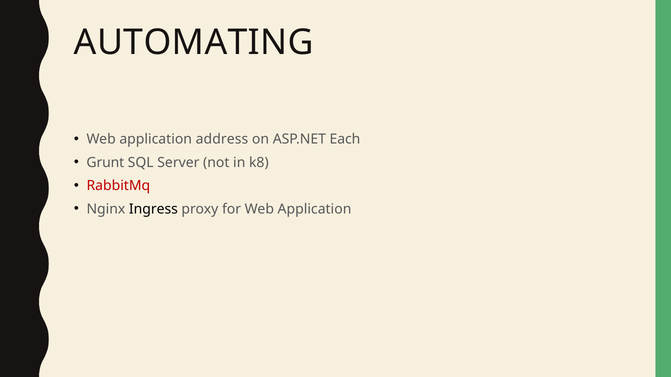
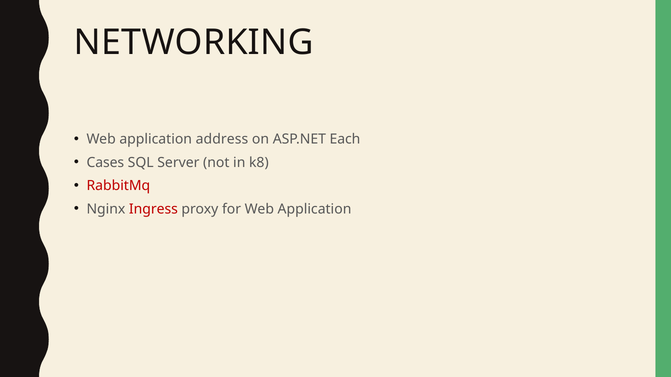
AUTOMATING: AUTOMATING -> NETWORKING (194, 43)
Grunt: Grunt -> Cases (105, 163)
Ingress colour: black -> red (153, 209)
